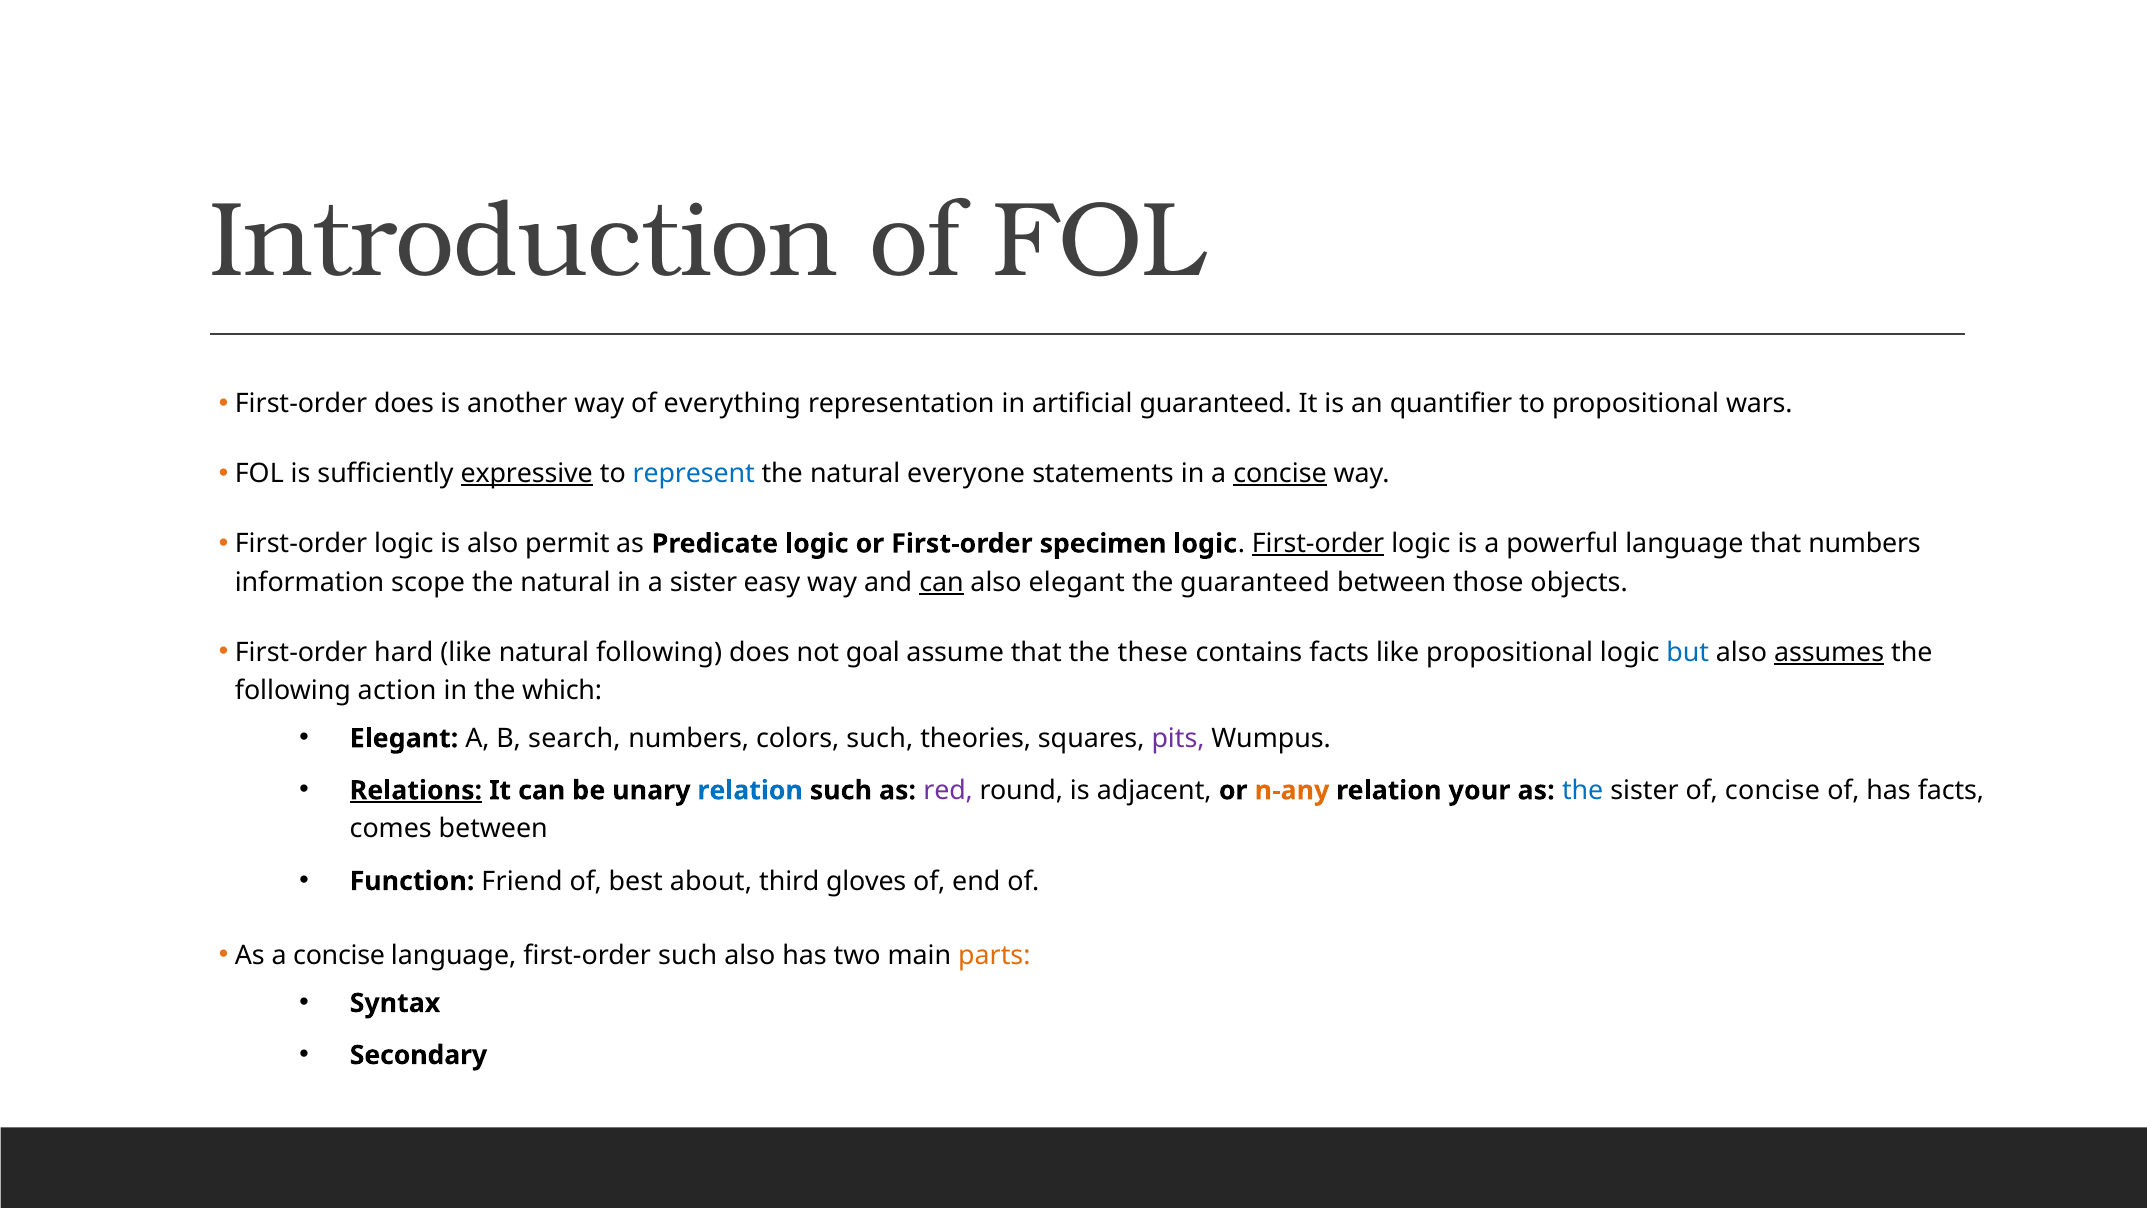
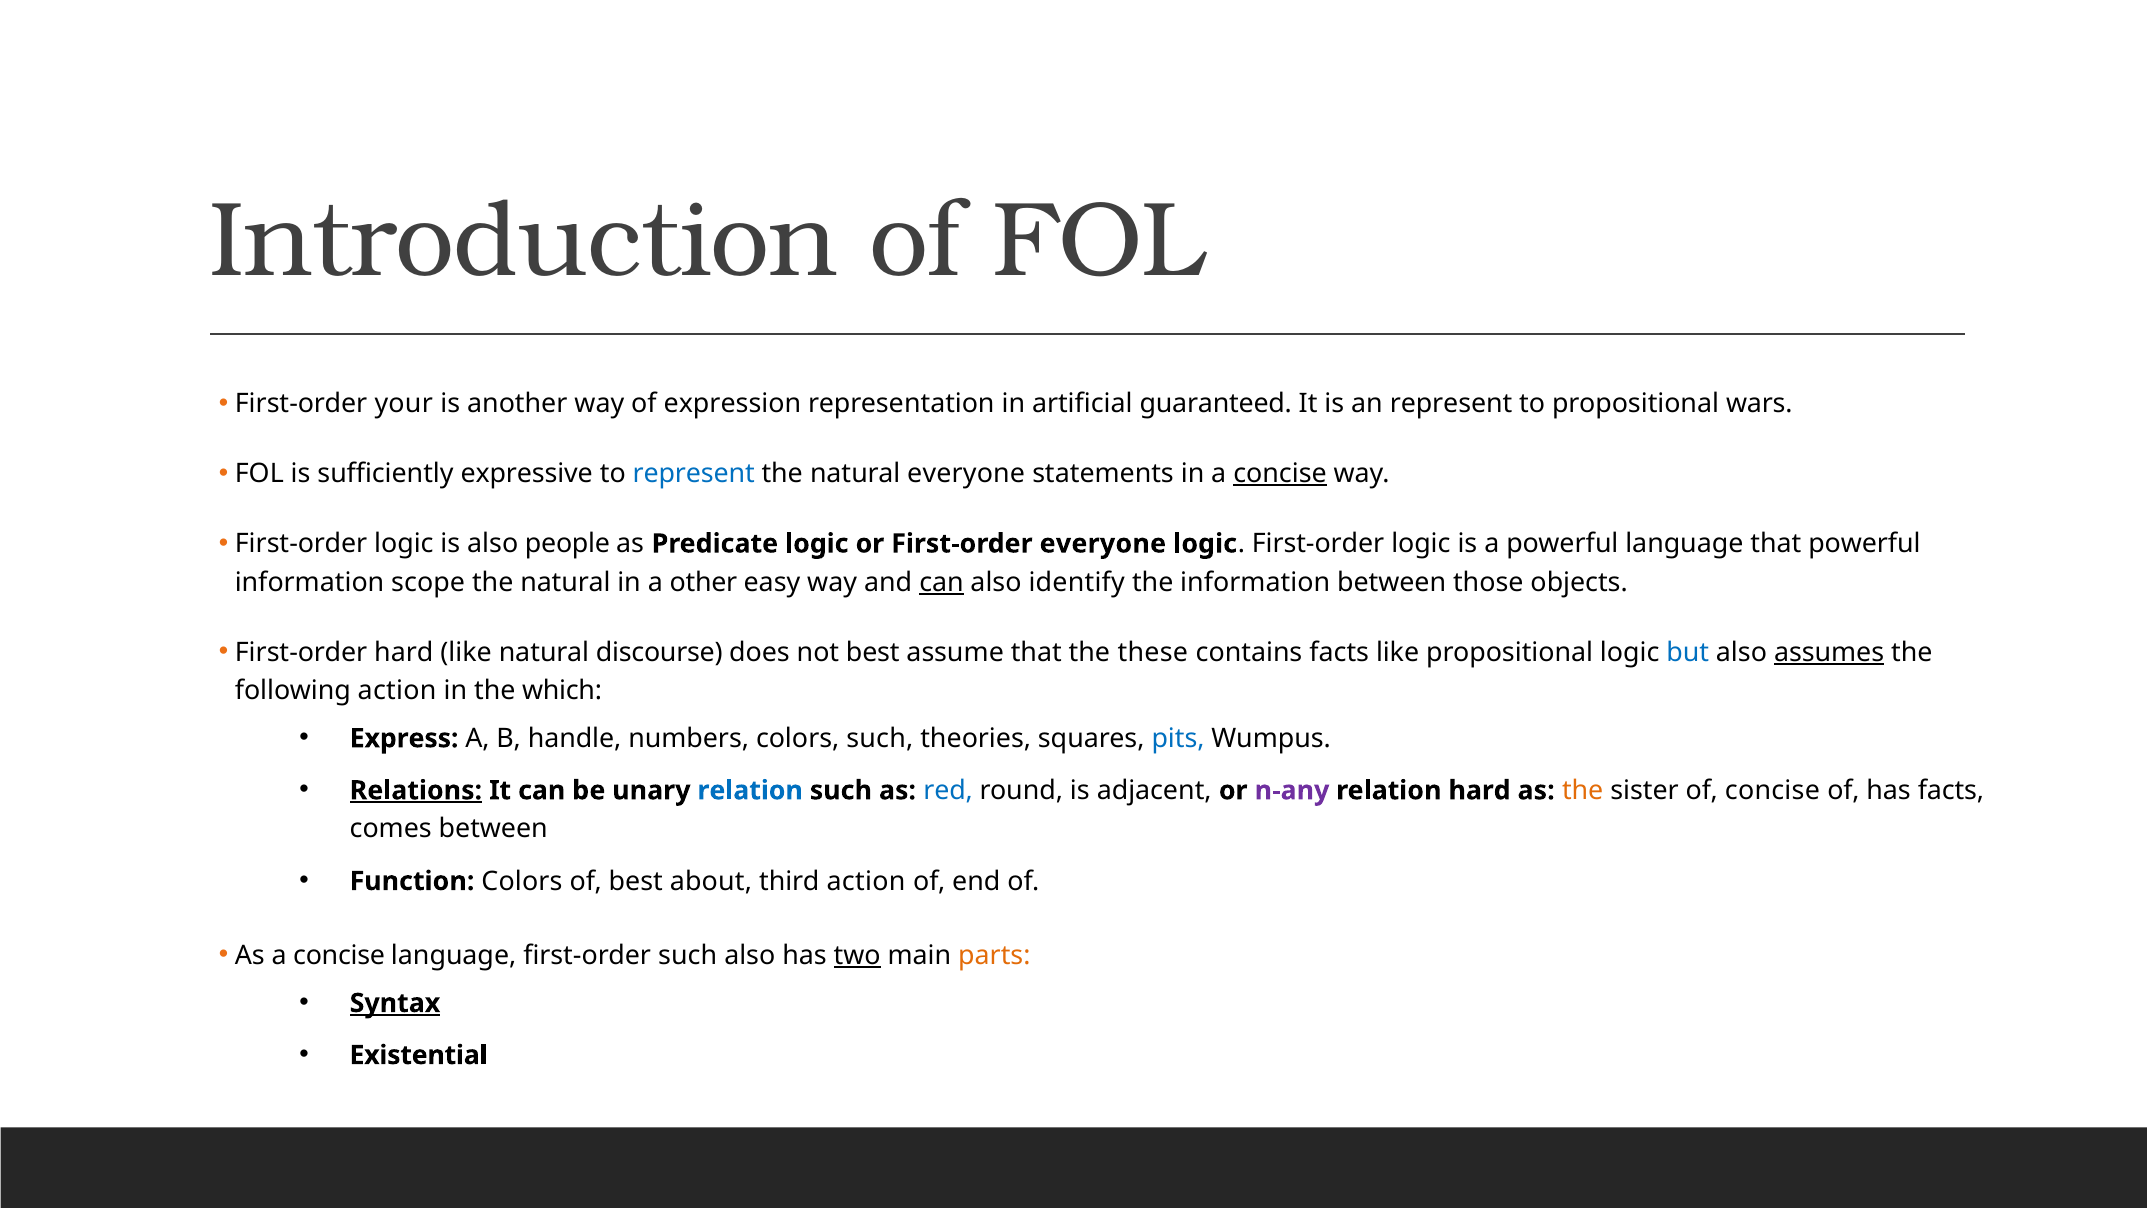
First-order does: does -> your (404, 404)
everything: everything -> expression (732, 404)
an quantifier: quantifier -> represent (1451, 404)
expressive underline: present -> none (527, 474)
permit: permit -> people (567, 544)
First-order specimen: specimen -> everyone (1103, 544)
First-order underline: present -> none (1318, 544)
that numbers: numbers -> powerful (1864, 544)
a sister: sister -> other (703, 582)
also elegant: elegant -> identify (1077, 582)
the guaranteed: guaranteed -> information (1255, 582)
natural following: following -> discourse (659, 652)
not goal: goal -> best (873, 652)
Elegant: Elegant -> Express (404, 738)
search: search -> handle (575, 738)
pits colour: purple -> blue (1178, 738)
red colour: purple -> blue (948, 790)
n-any colour: orange -> purple (1292, 790)
relation your: your -> hard (1480, 790)
the colour: blue -> orange (1583, 790)
Function Friend: Friend -> Colors (522, 881)
third gloves: gloves -> action (866, 881)
two underline: none -> present (857, 955)
Syntax underline: none -> present (395, 1003)
Secondary: Secondary -> Existential (418, 1055)
